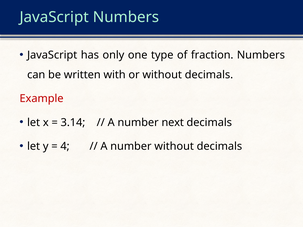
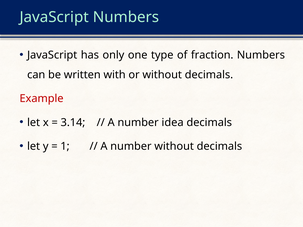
next: next -> idea (173, 123)
4: 4 -> 1 (65, 146)
